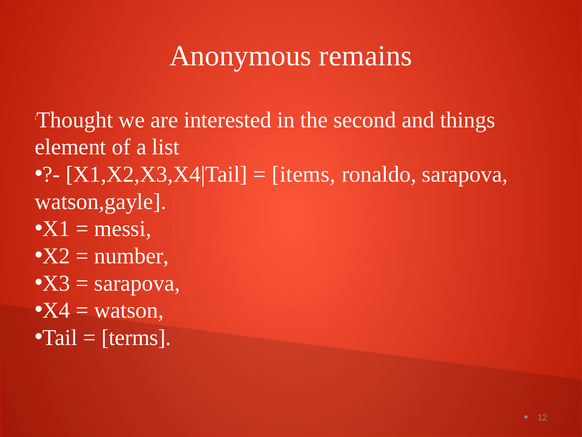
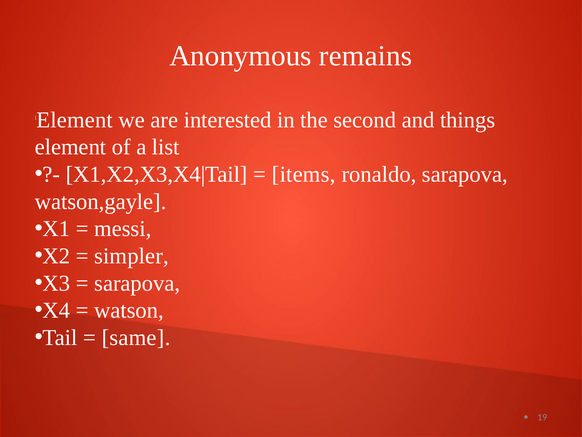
Thought: Thought -> Element (75, 120)
number: number -> simpler (131, 256)
terms: terms -> same (136, 337)
12: 12 -> 19 (542, 417)
